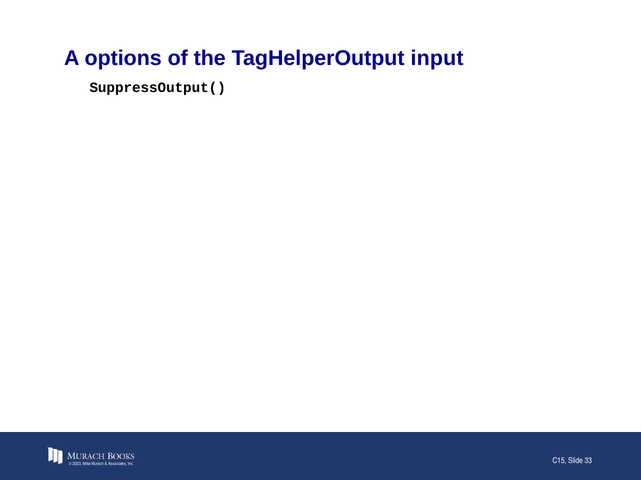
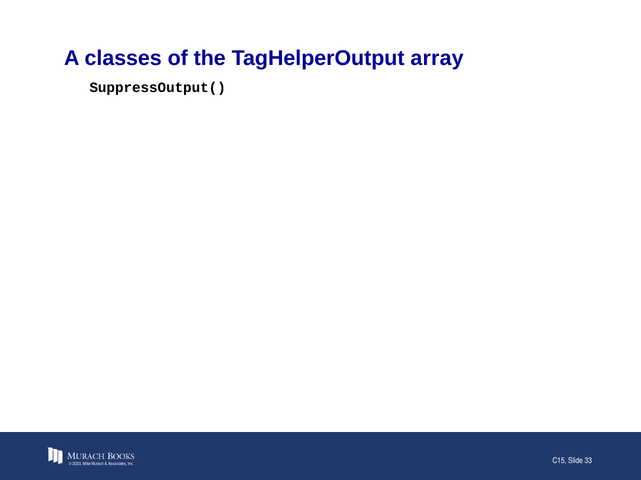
options: options -> classes (123, 58)
input: input -> array (437, 58)
